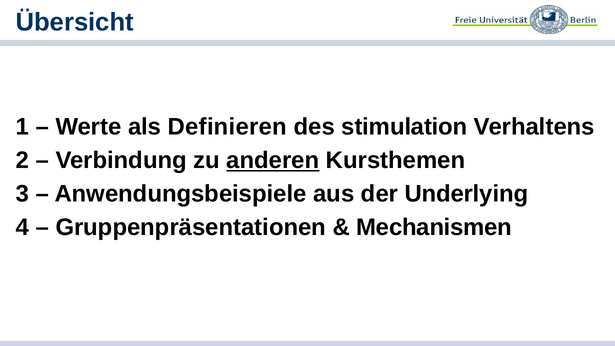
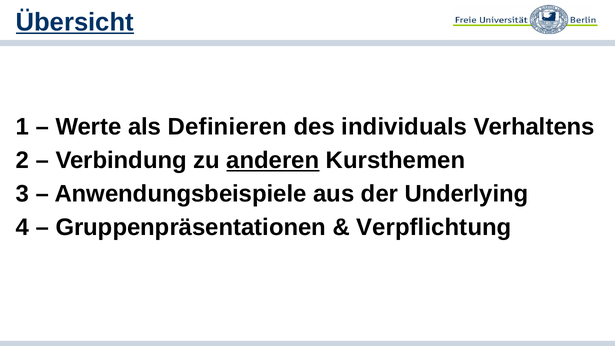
Übersicht underline: none -> present (75, 22)
stimulation: stimulation -> individuals (404, 127)
Mechanismen: Mechanismen -> Verpflichtung (434, 228)
